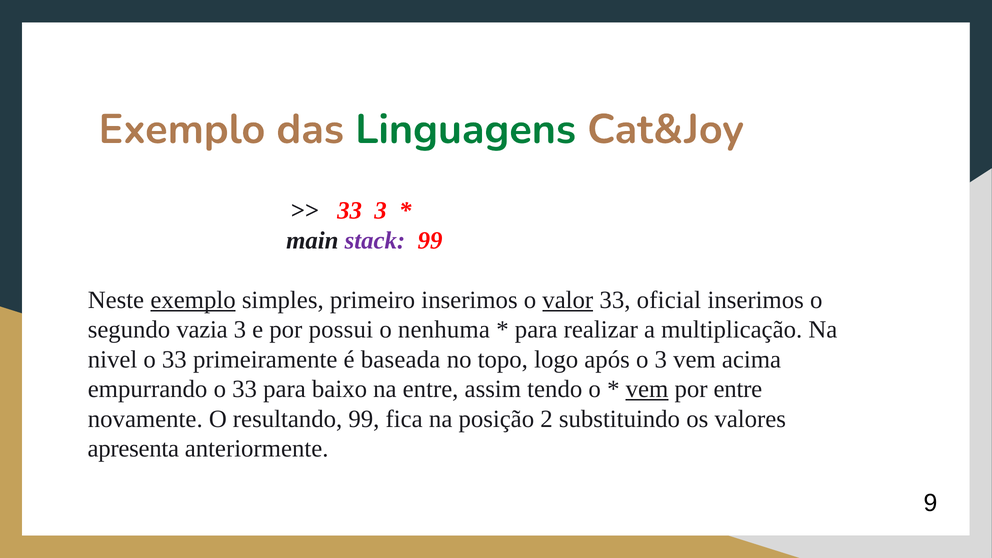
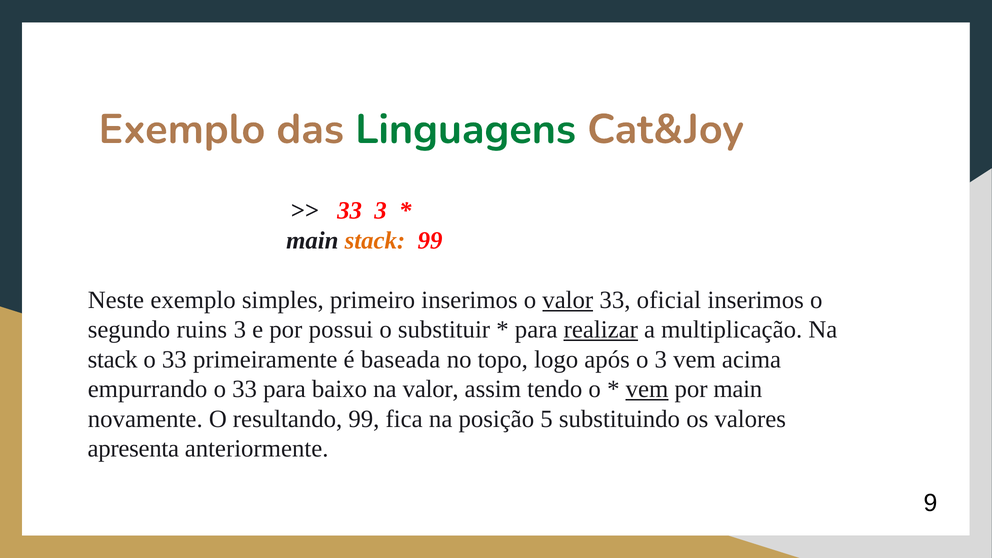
stack colour: purple -> orange (375, 240)
exemplo underline: present -> none (193, 300)
vazia: vazia -> ruins (202, 330)
nenhuma: nenhuma -> substituir (444, 330)
realizar underline: none -> present (601, 330)
nivel: nivel -> stack (113, 359)
na entre: entre -> valor (431, 389)
por entre: entre -> main (738, 389)
2: 2 -> 5 (546, 419)
